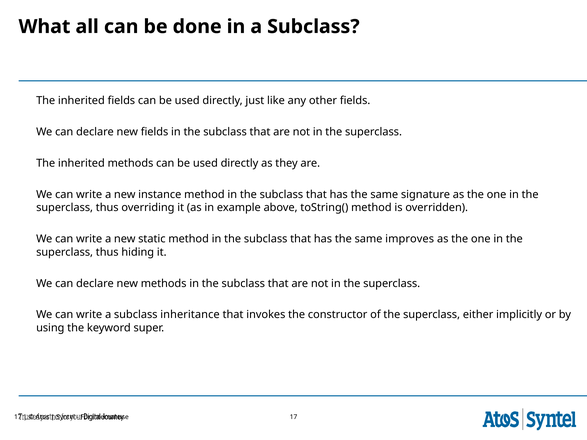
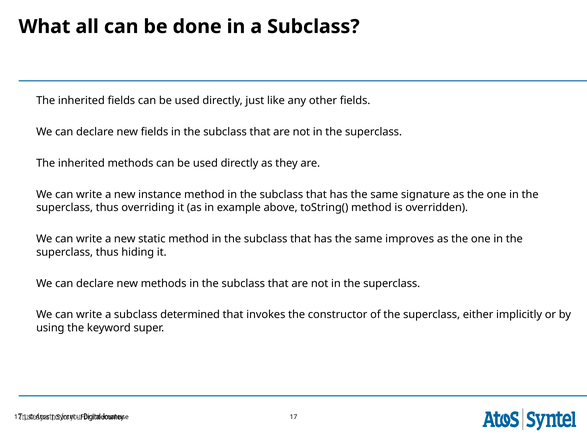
inheritance: inheritance -> determined (190, 315)
